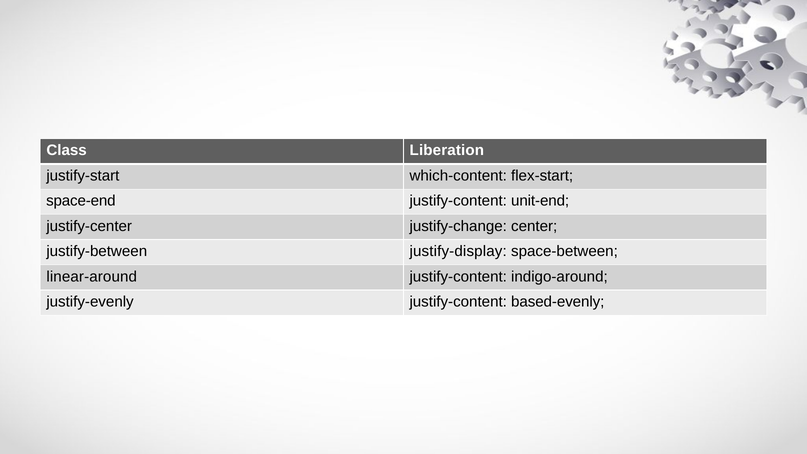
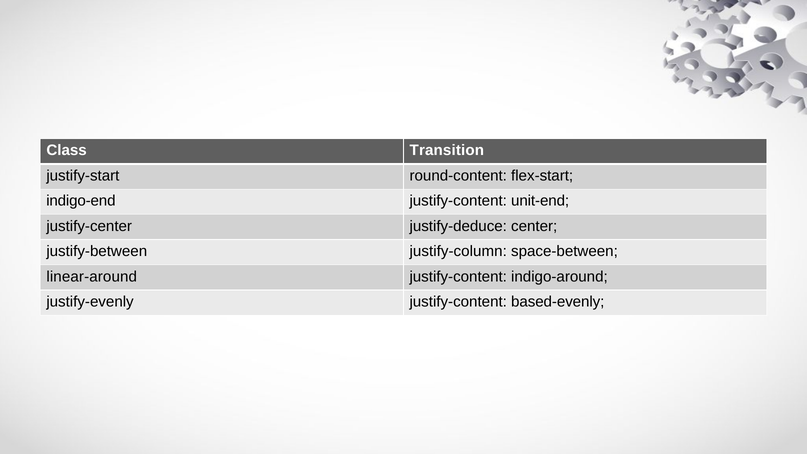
Liberation: Liberation -> Transition (447, 150)
which-content: which-content -> round-content (458, 176)
space-end: space-end -> indigo-end (81, 201)
justify-change: justify-change -> justify-deduce (458, 226)
justify-display: justify-display -> justify-column (458, 251)
